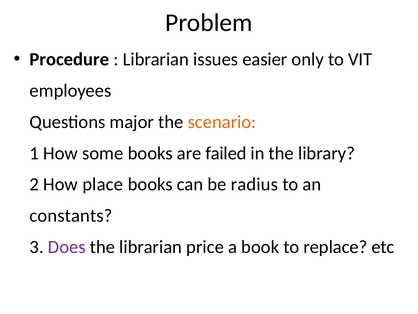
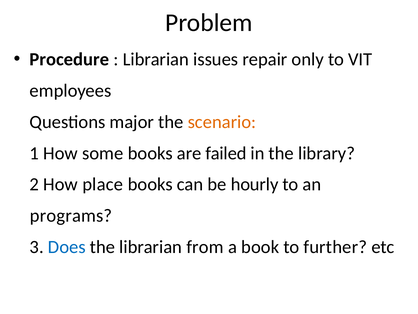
easier: easier -> repair (265, 59)
radius: radius -> hourly (255, 184)
constants: constants -> programs (71, 215)
Does colour: purple -> blue (67, 247)
price: price -> from (205, 247)
replace: replace -> further (335, 247)
